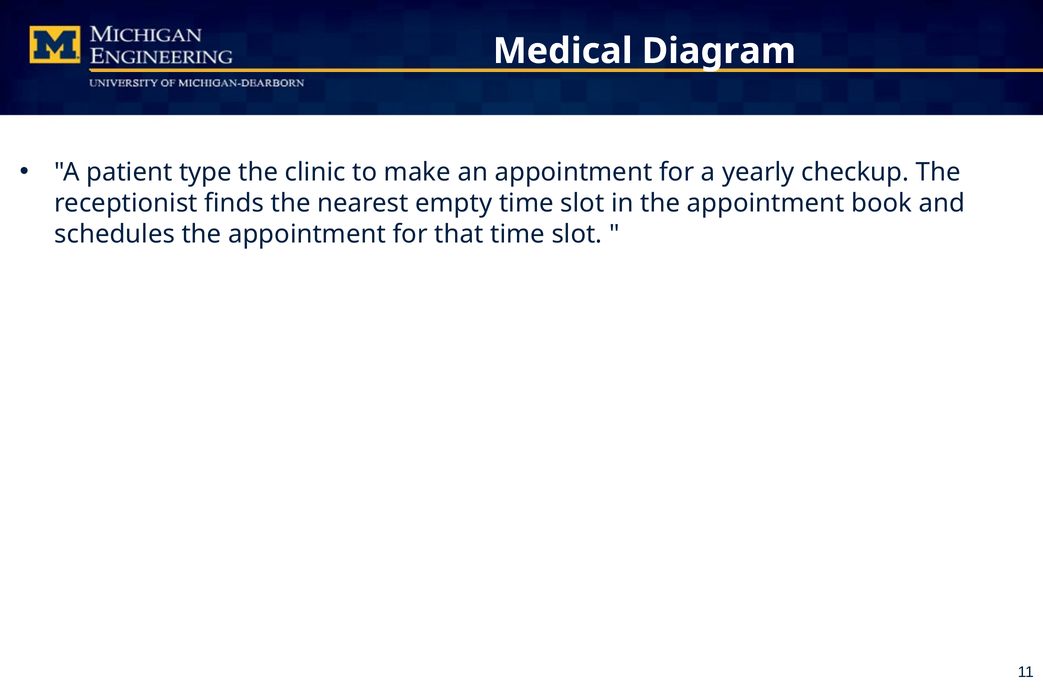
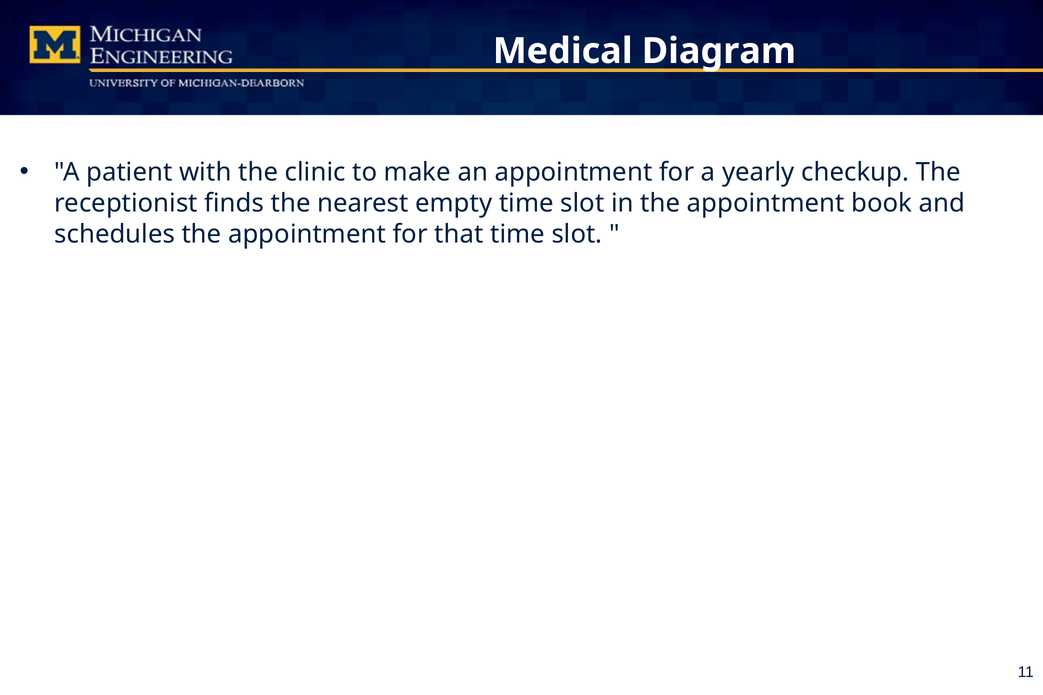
type: type -> with (205, 172)
